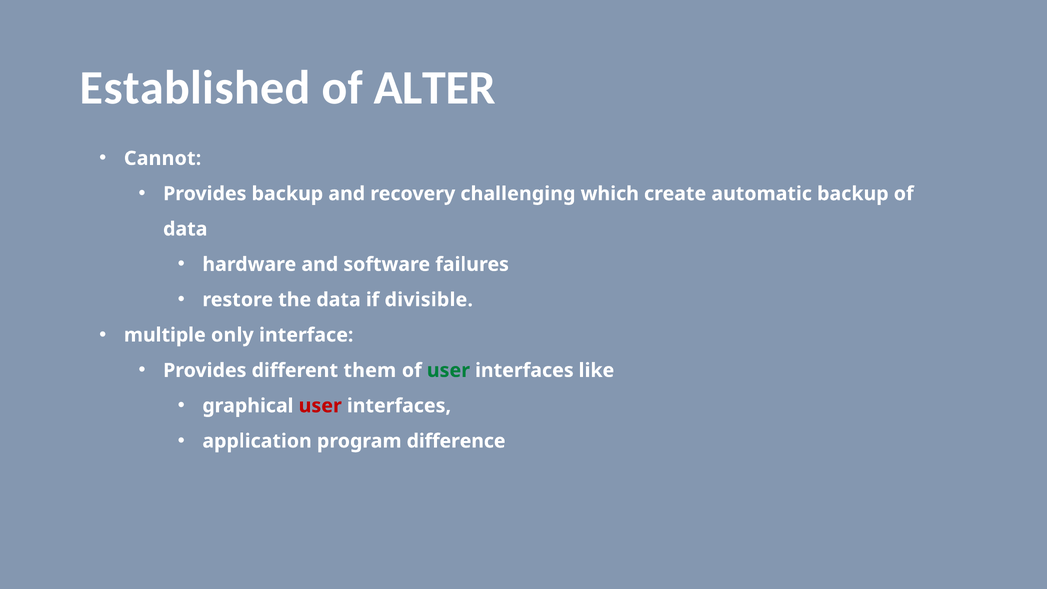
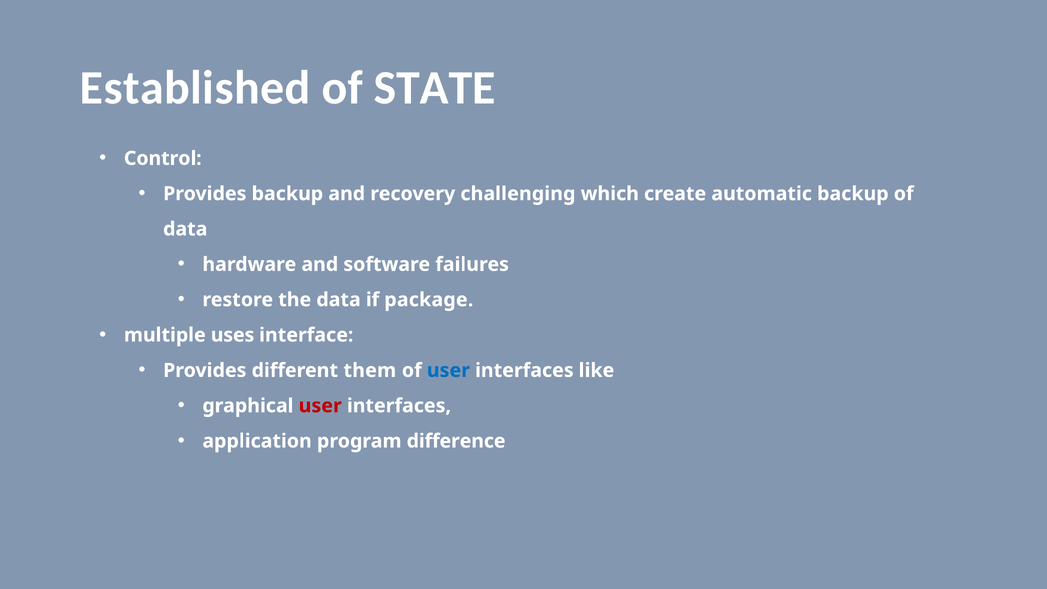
ALTER: ALTER -> STATE (435, 88)
Cannot: Cannot -> Control (163, 158)
divisible: divisible -> package (429, 300)
only: only -> uses (233, 335)
user colour: green -> blue (448, 370)
